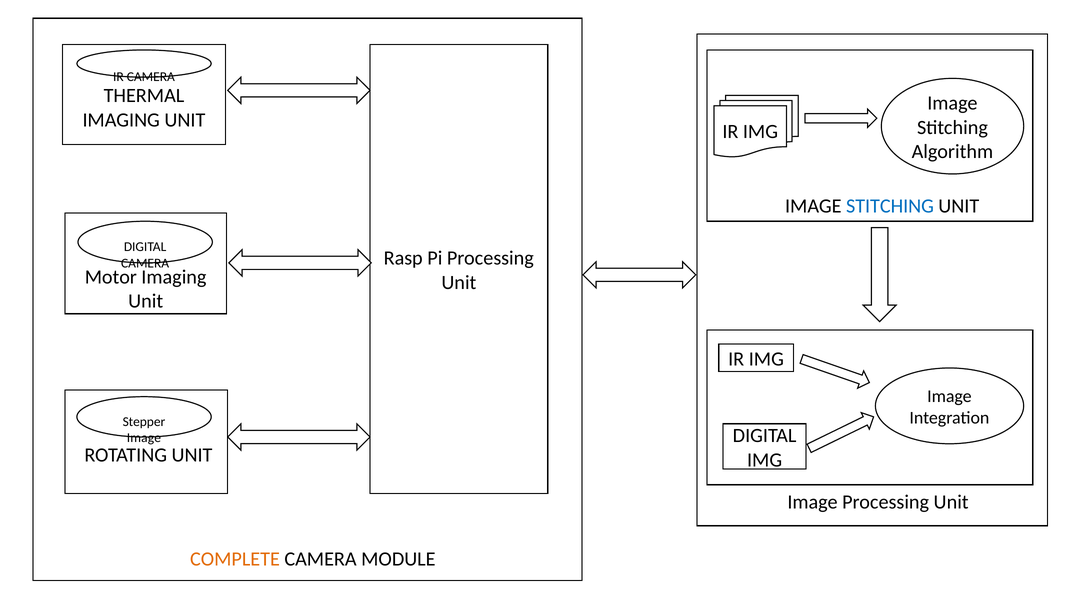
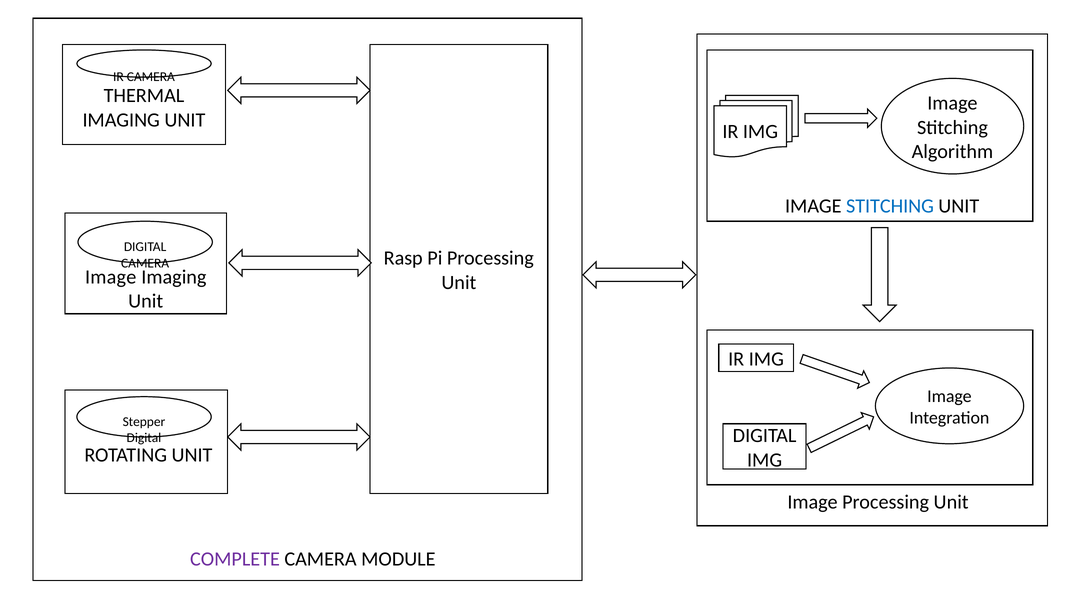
Motor: Motor -> Image (111, 277)
Image: Image -> Digital (144, 438)
COMPLETE colour: orange -> purple (235, 560)
